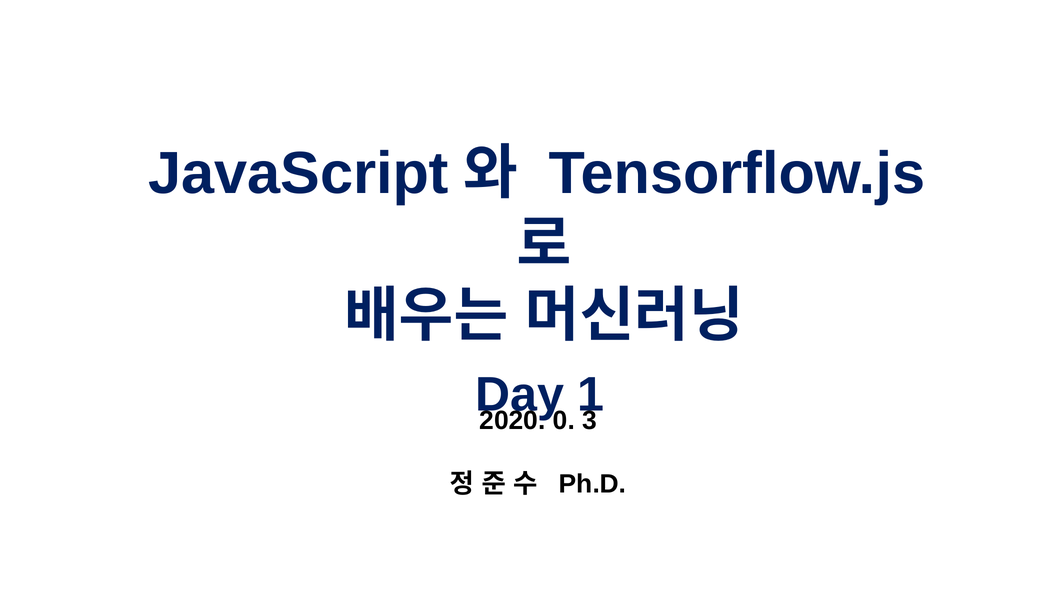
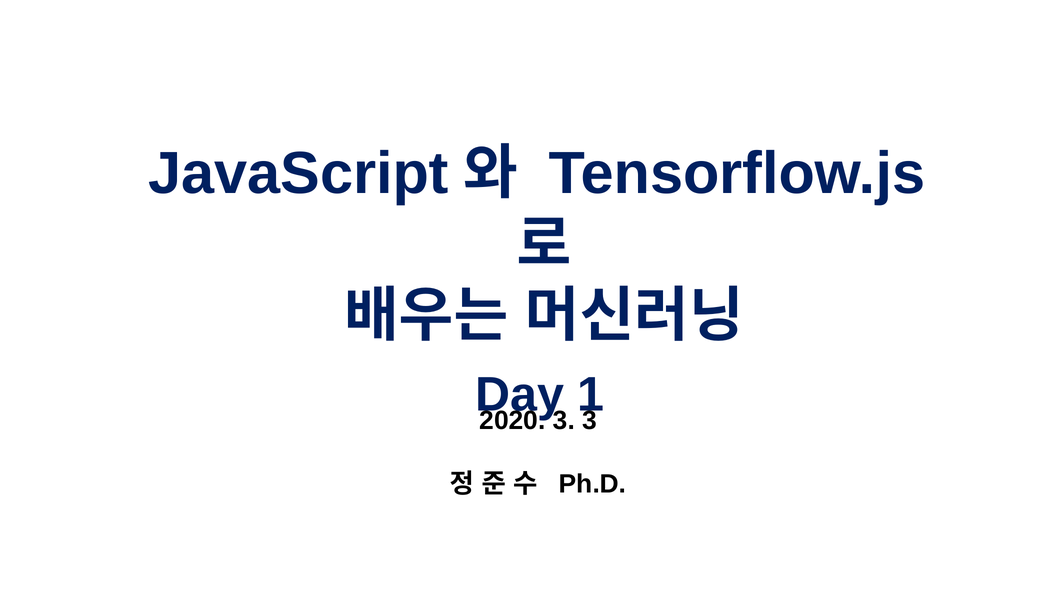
0: 0 -> 3 (564, 420)
